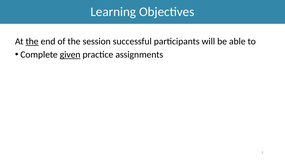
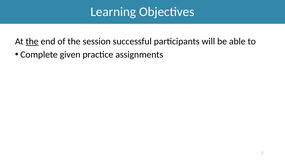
given underline: present -> none (70, 55)
